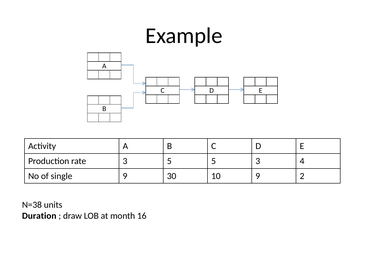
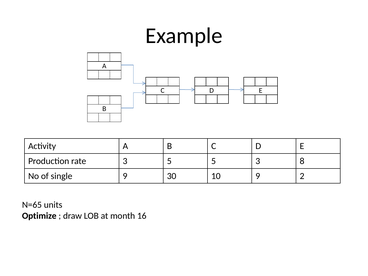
4: 4 -> 8 (302, 161)
N=38: N=38 -> N=65 (32, 205)
Duration: Duration -> Optimize (39, 216)
